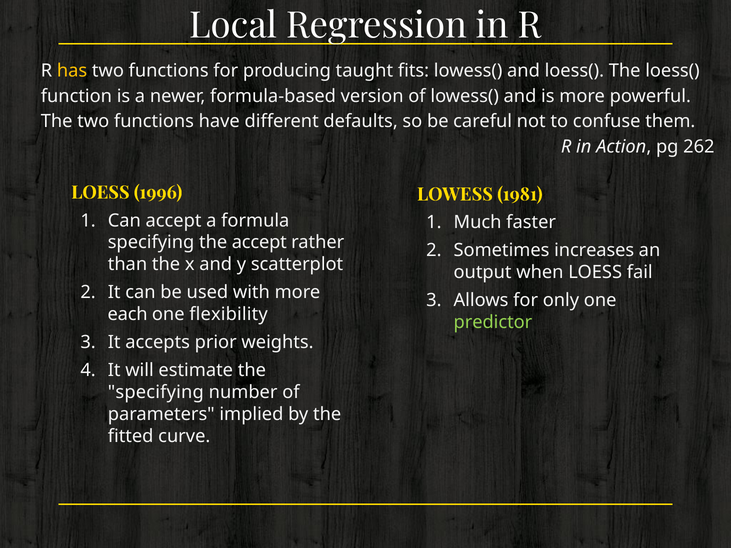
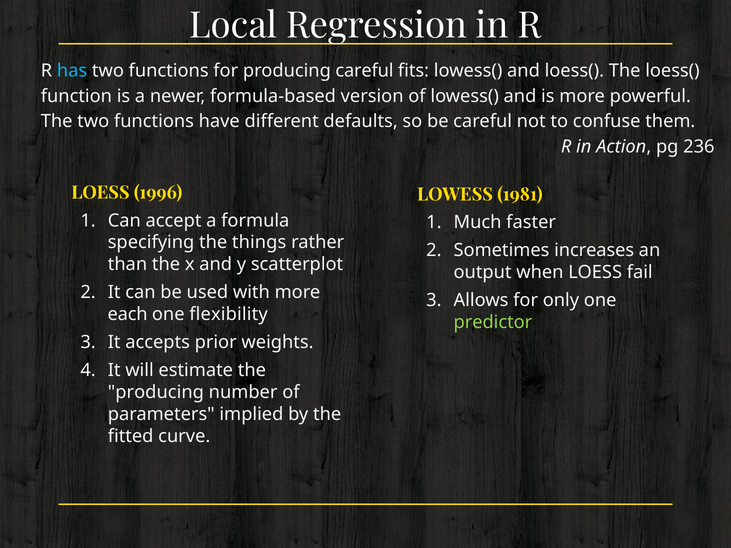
has colour: yellow -> light blue (72, 71)
producing taught: taught -> careful (365, 71)
262: 262 -> 236 (699, 147)
the accept: accept -> things (259, 243)
specifying: specifying -> producing (156, 392)
